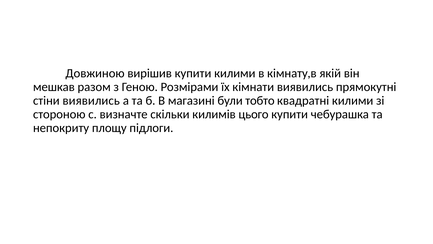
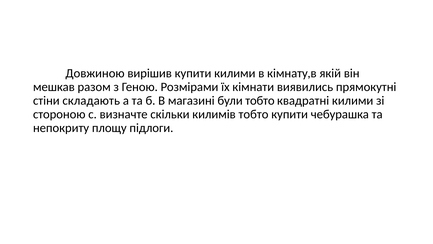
стіни виявились: виявились -> складають (91, 100)
килимів цього: цього -> тобто (254, 114)
